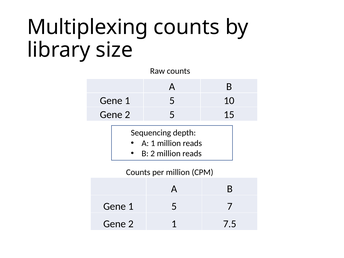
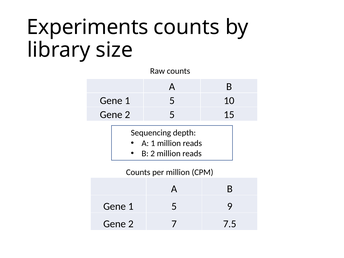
Multiplexing: Multiplexing -> Experiments (88, 27)
7: 7 -> 9 (230, 206)
2 1: 1 -> 7 (174, 224)
